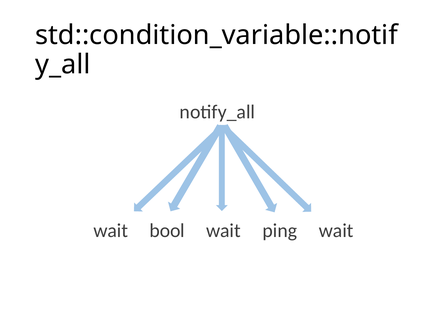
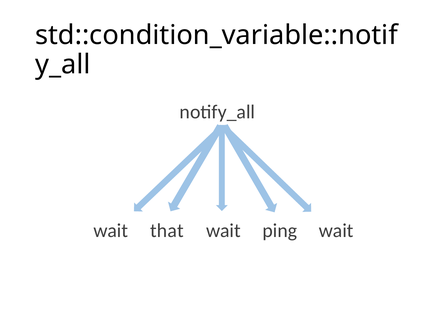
bool: bool -> that (167, 231)
